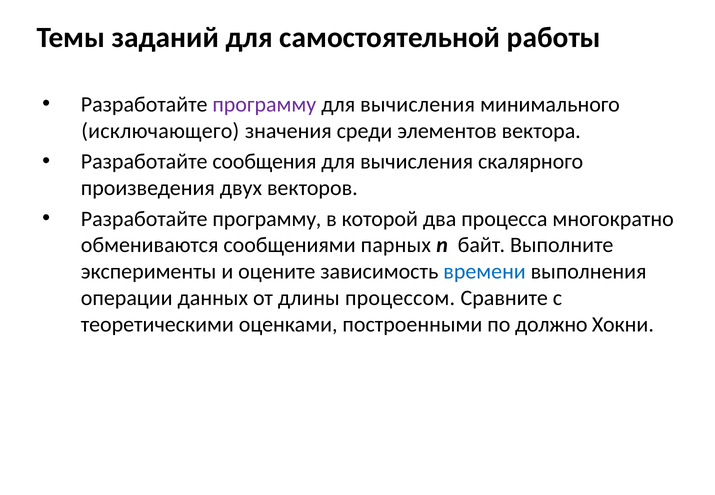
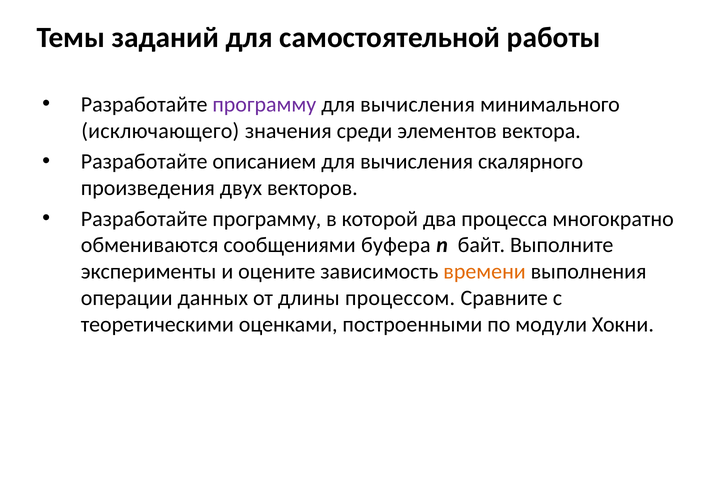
сообщения: сообщения -> описанием (264, 162)
парных: парных -> буфера (396, 245)
времени colour: blue -> orange (485, 272)
должно: должно -> модули (551, 324)
